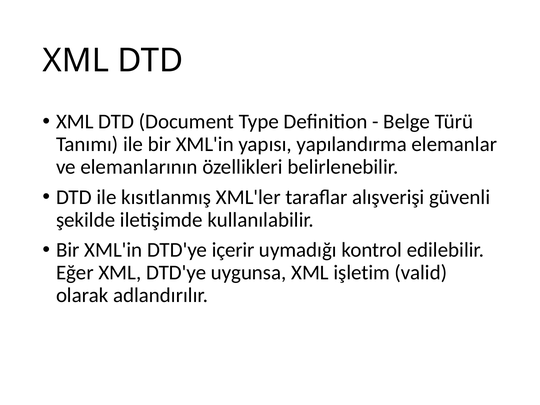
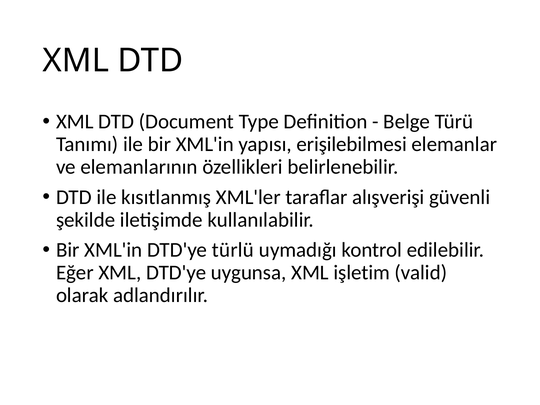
yapılandırma: yapılandırma -> erişilebilmesi (352, 144)
içerir: içerir -> türlü (233, 250)
